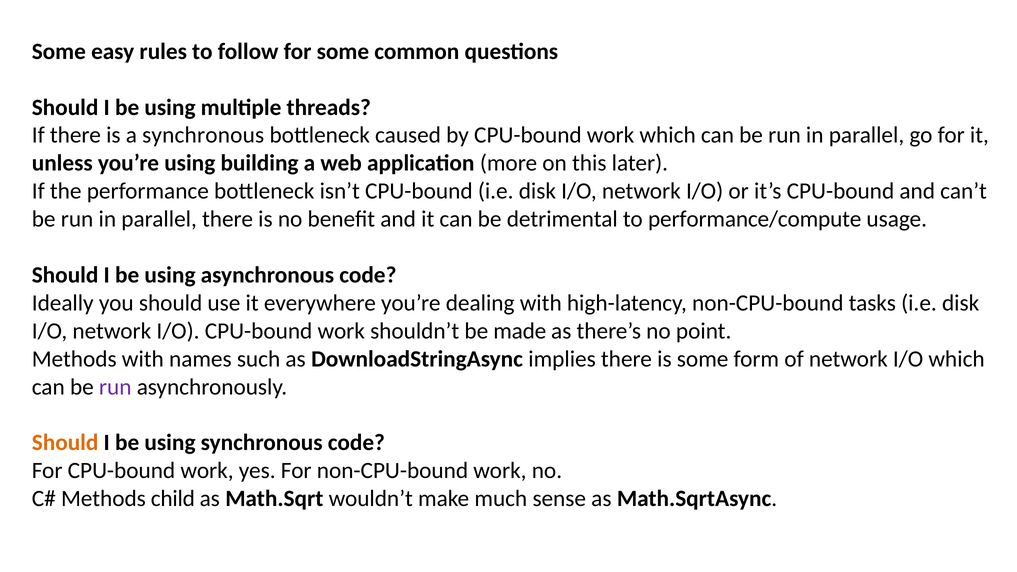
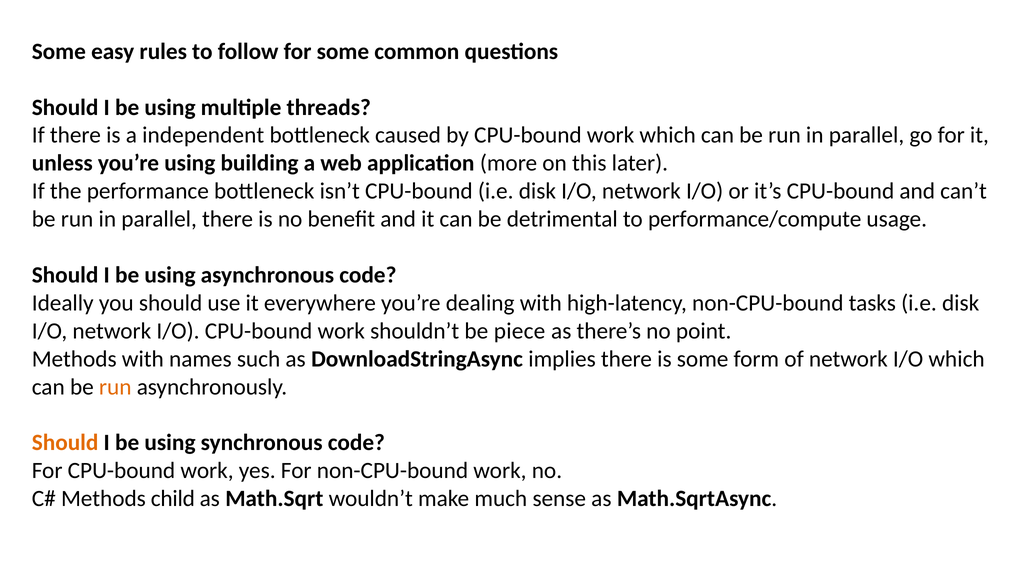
a synchronous: synchronous -> independent (203, 135)
made: made -> piece (520, 331)
run colour: purple -> orange (115, 387)
